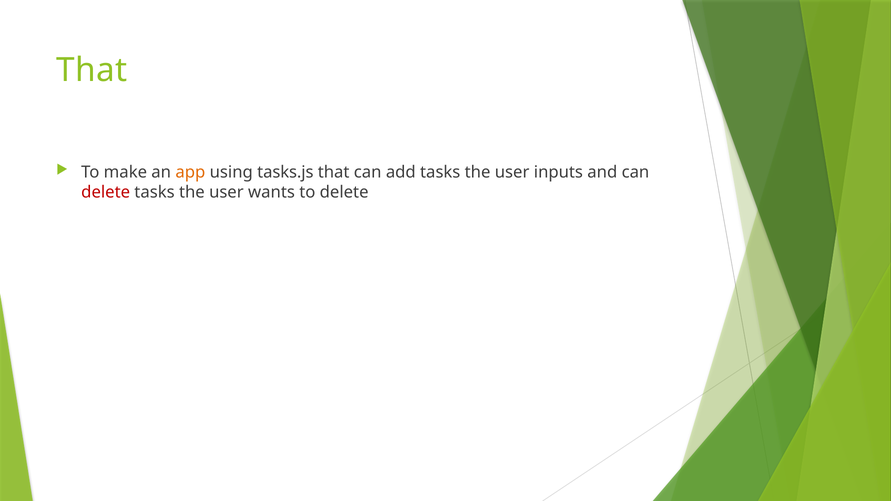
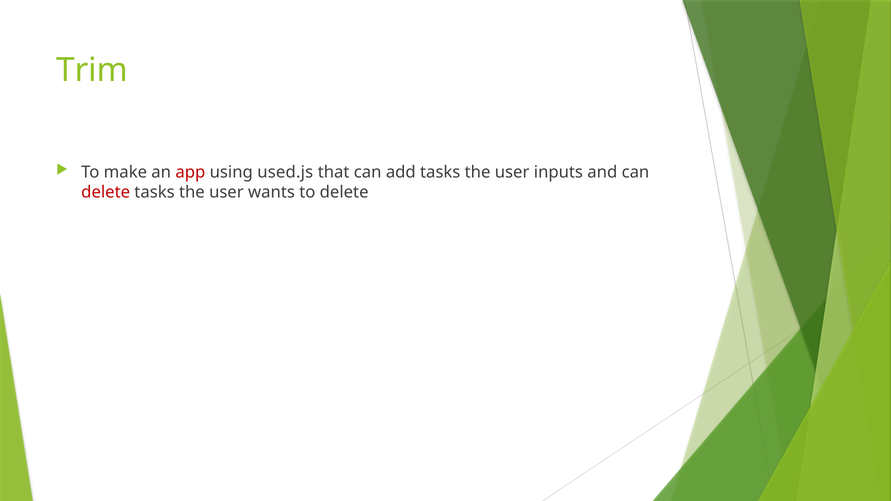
That: That -> Trim (92, 70)
app colour: orange -> red (190, 172)
tasks.js: tasks.js -> used.js (285, 172)
